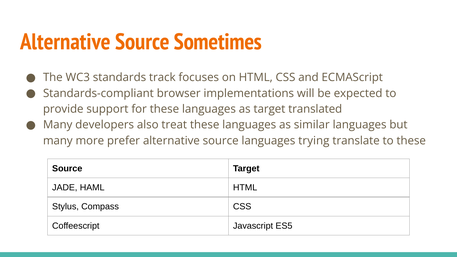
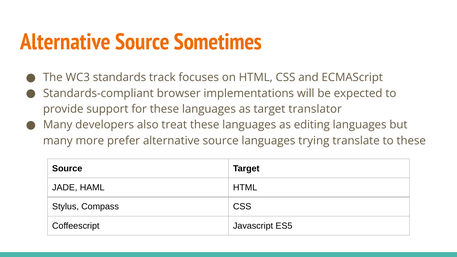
translated: translated -> translator (315, 109)
similar: similar -> editing (312, 125)
